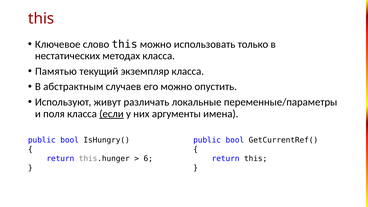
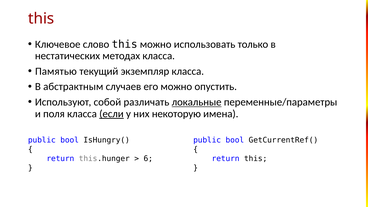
живут: живут -> собой (107, 102)
локальные underline: none -> present (197, 102)
аргументы: аргументы -> некоторую (176, 114)
